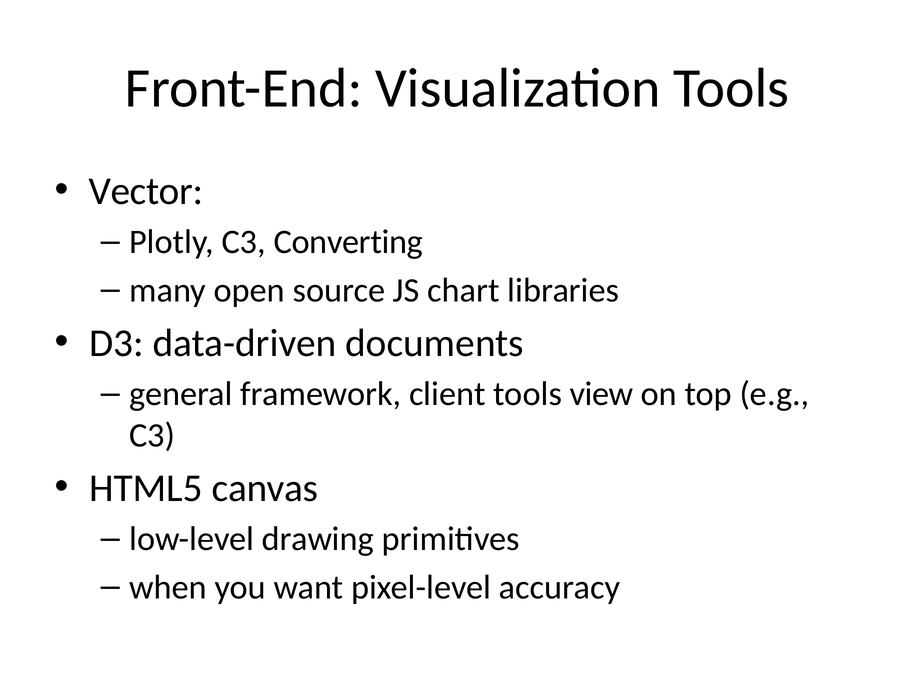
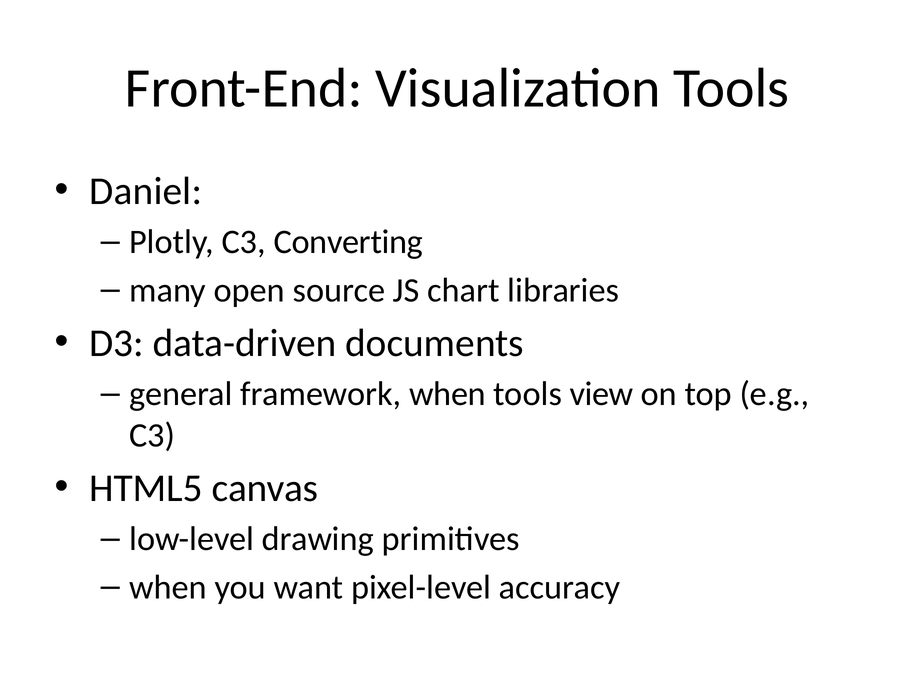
Vector: Vector -> Daniel (146, 191)
framework client: client -> when (447, 394)
